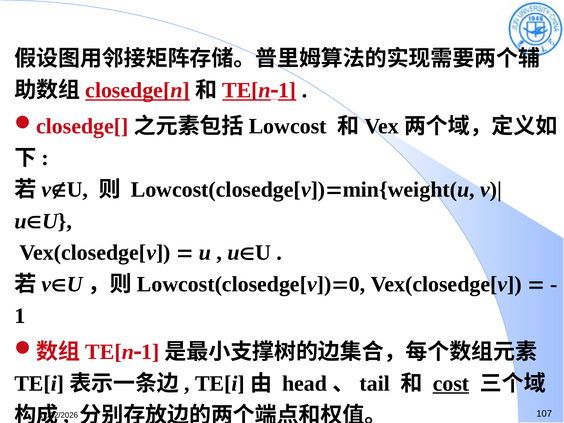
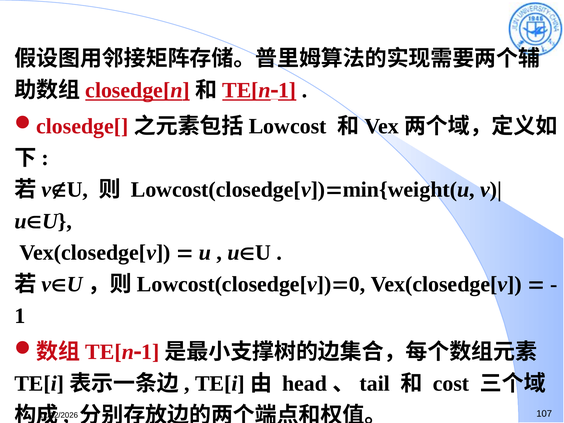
cost underline: present -> none (451, 384)
